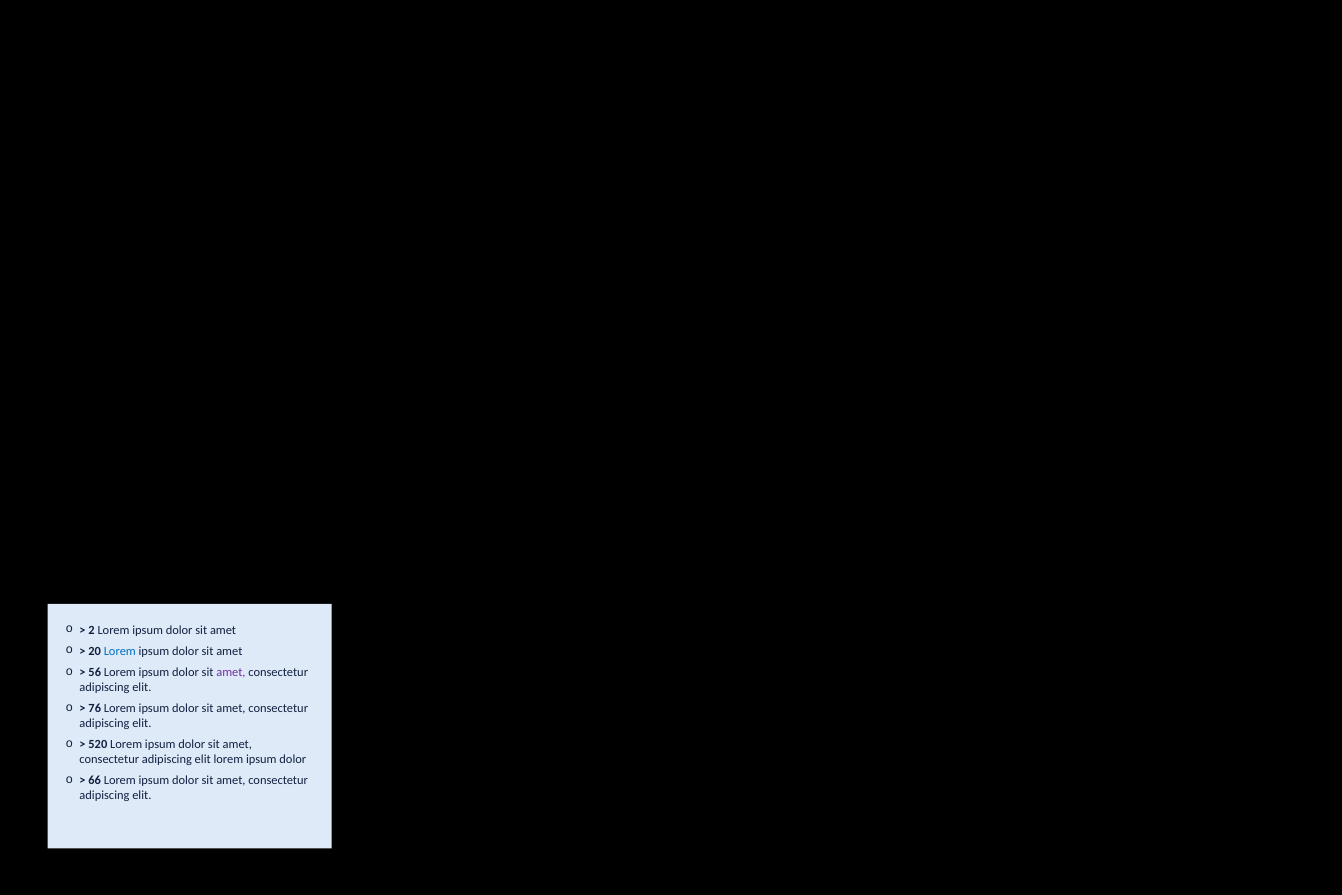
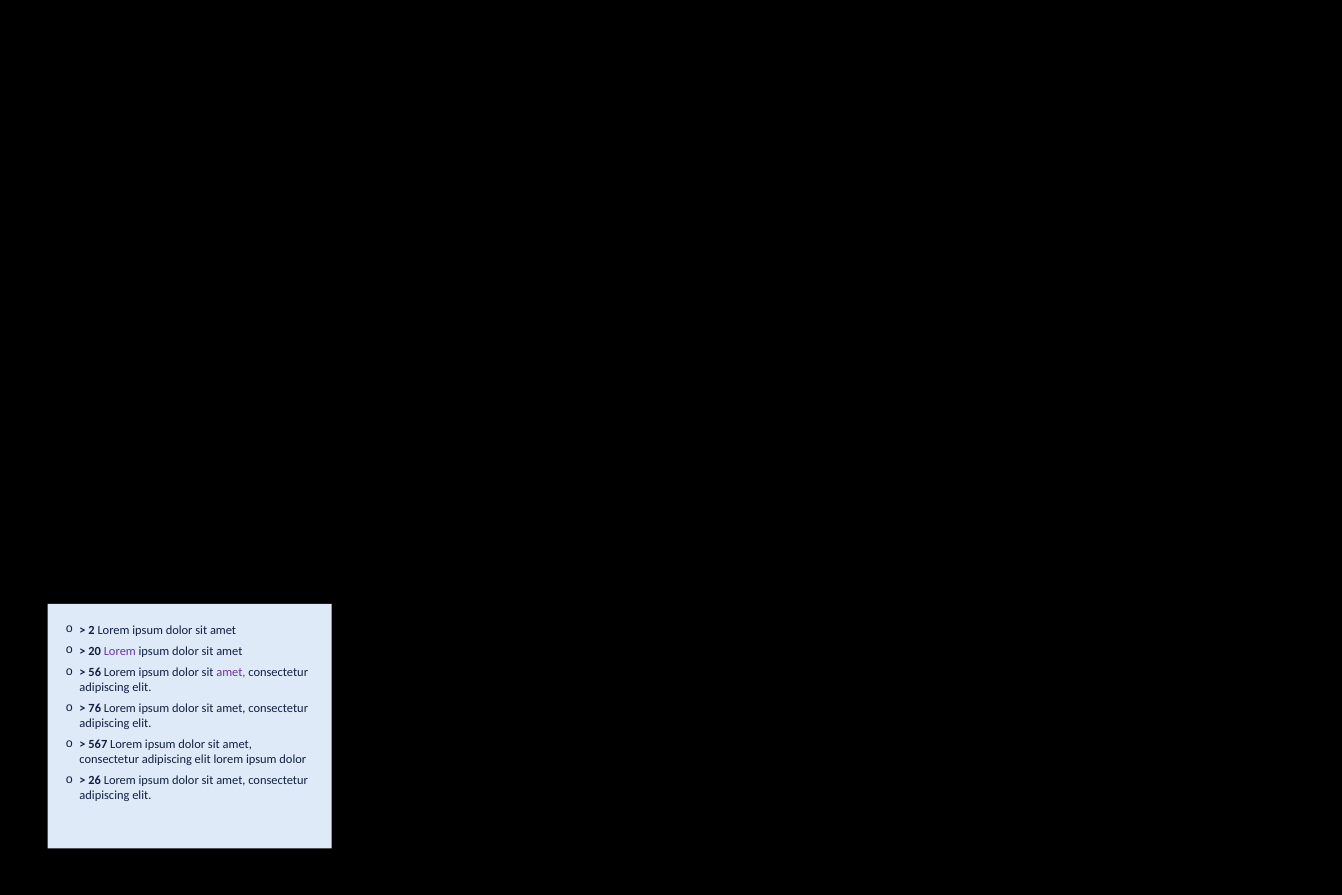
Lorem colour: blue -> purple (120, 651)
520: 520 -> 567 (98, 744)
66: 66 -> 26 (95, 780)
